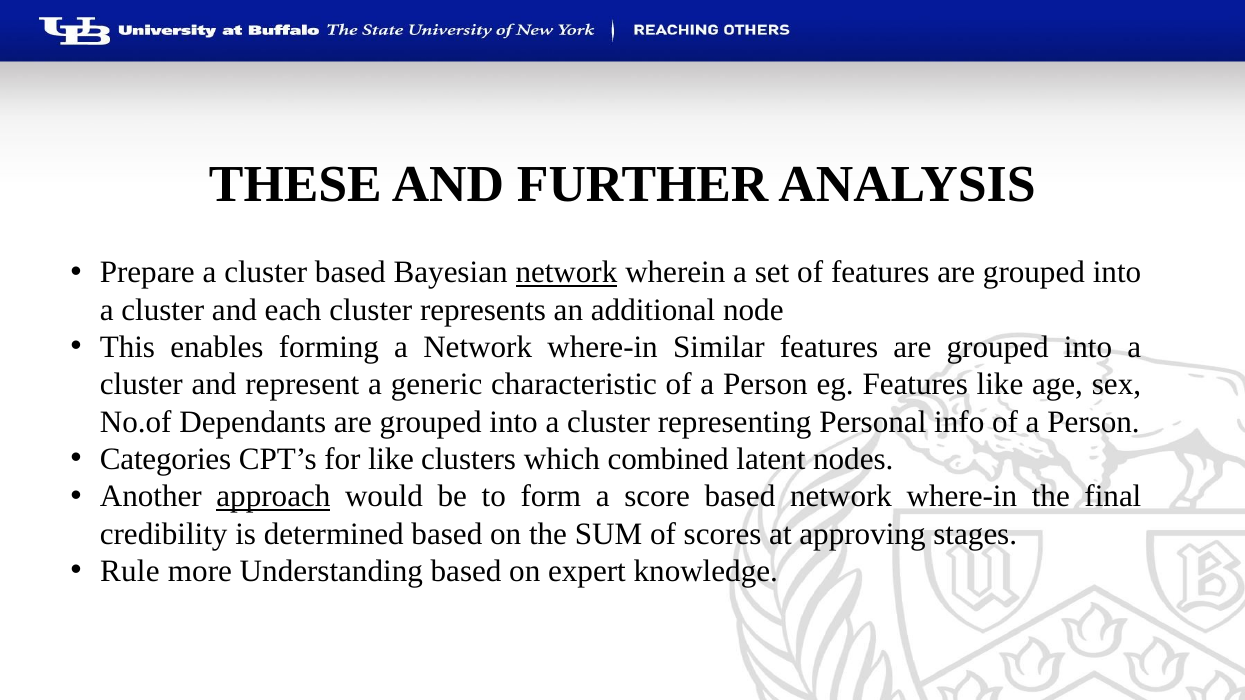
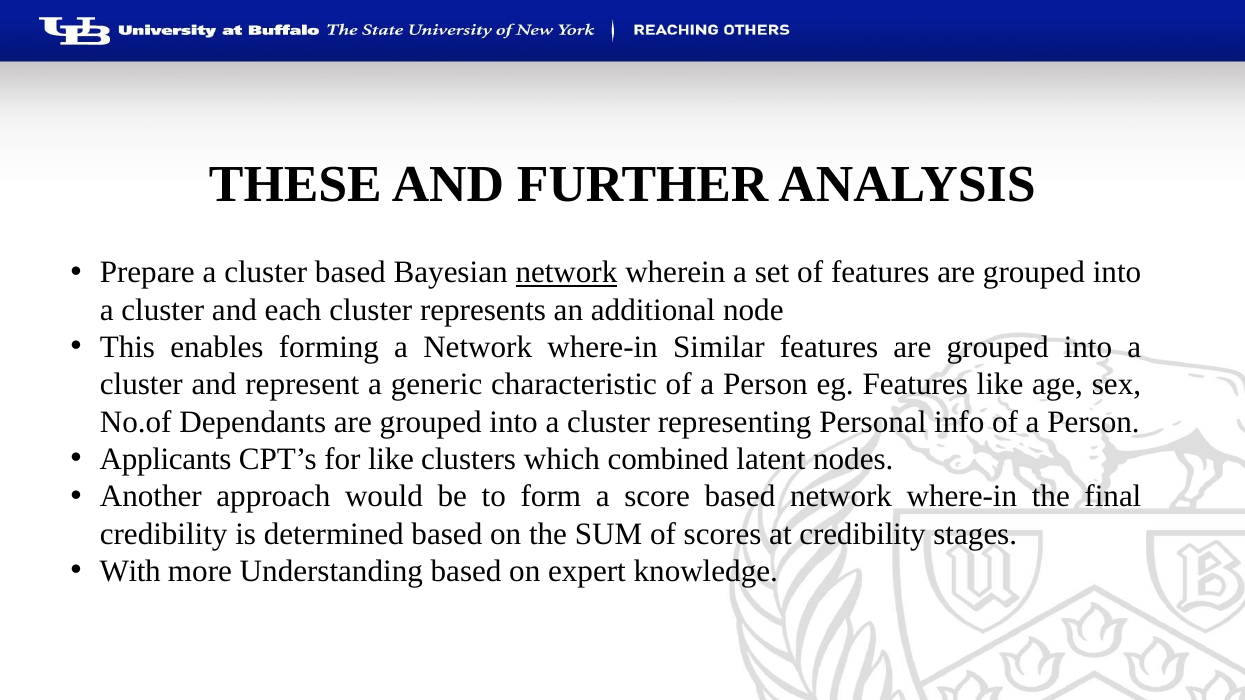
Categories: Categories -> Applicants (166, 459)
approach underline: present -> none (273, 497)
at approving: approving -> credibility (863, 534)
Rule: Rule -> With (130, 571)
